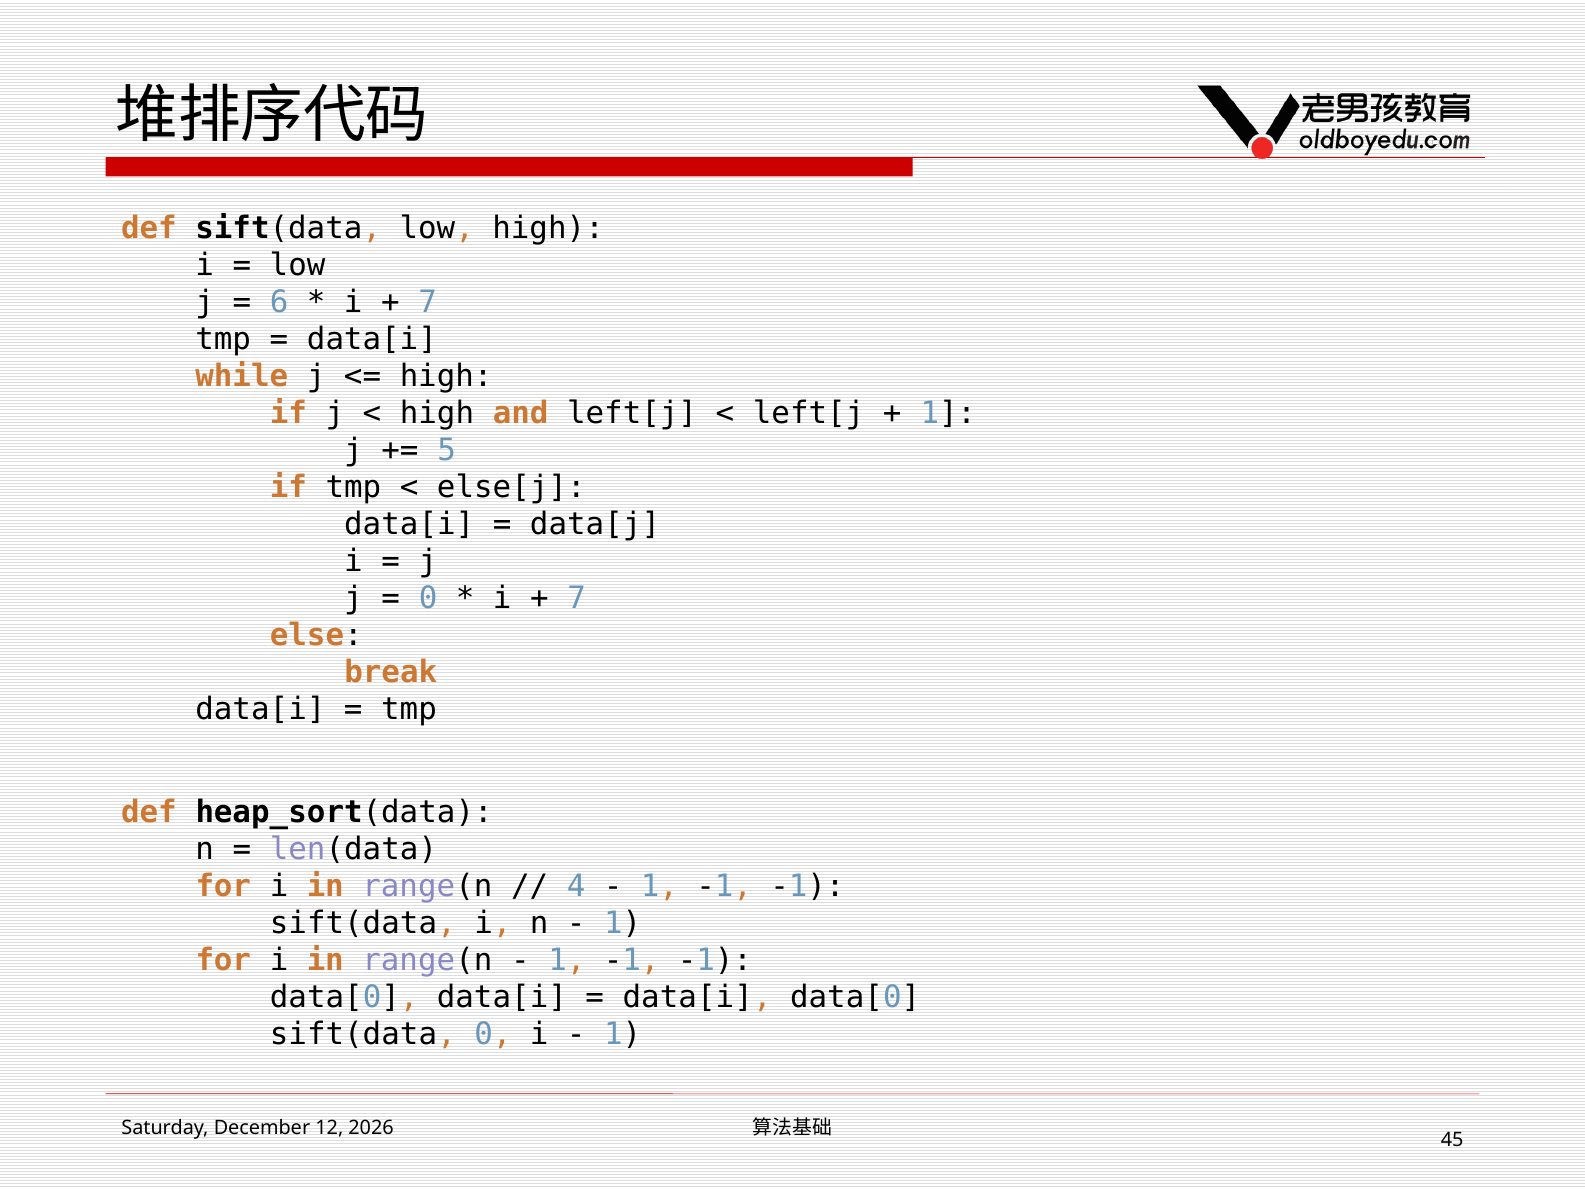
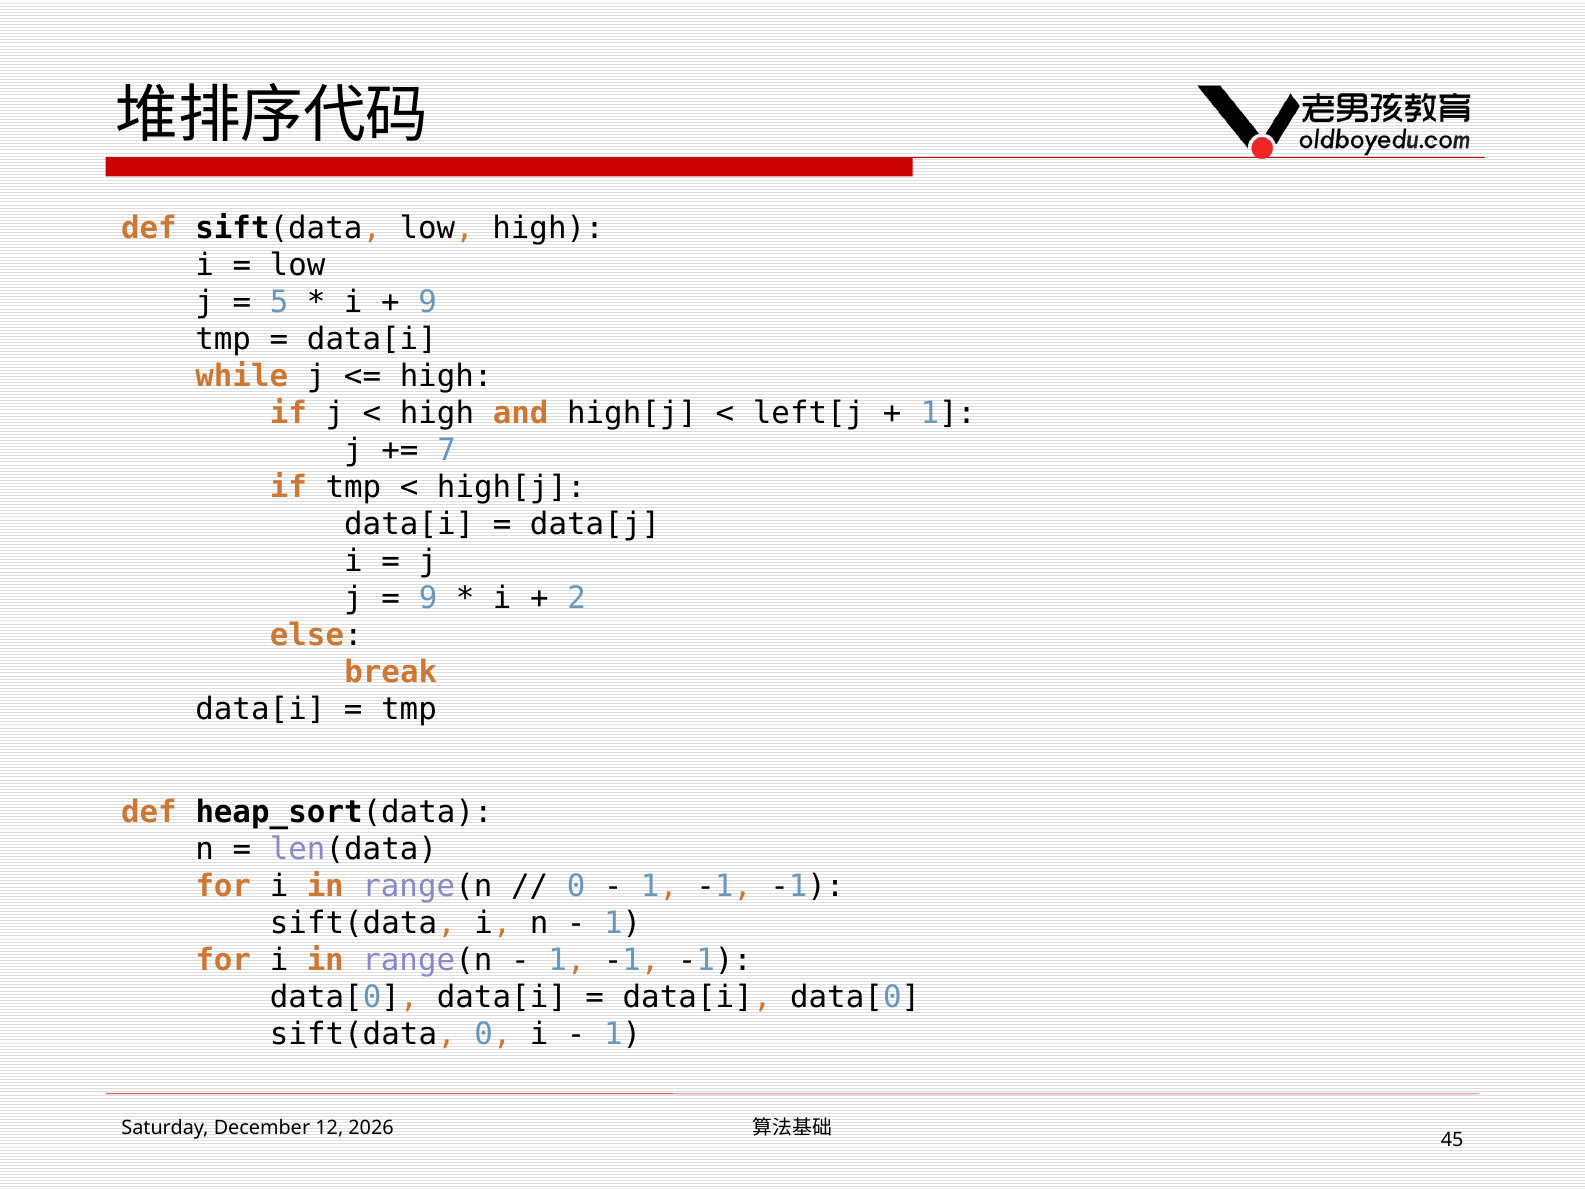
6: 6 -> 5 (279, 302)
7: 7 -> 9 (428, 302)
and left[j: left[j -> high[j (632, 413)
5: 5 -> 7 (447, 450)
else[j: else[j -> high[j (511, 487)
0: 0 -> 9 (428, 598)
7: 7 -> 2 (577, 598)
4: 4 -> 0 (576, 886)
